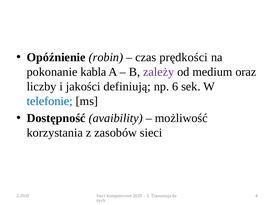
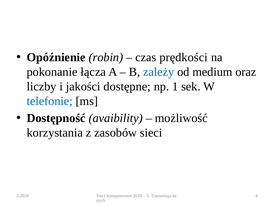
kabla: kabla -> łącza (93, 72)
zależy colour: purple -> blue (159, 72)
definiują: definiują -> dostępne (127, 87)
6: 6 -> 1 (175, 87)
